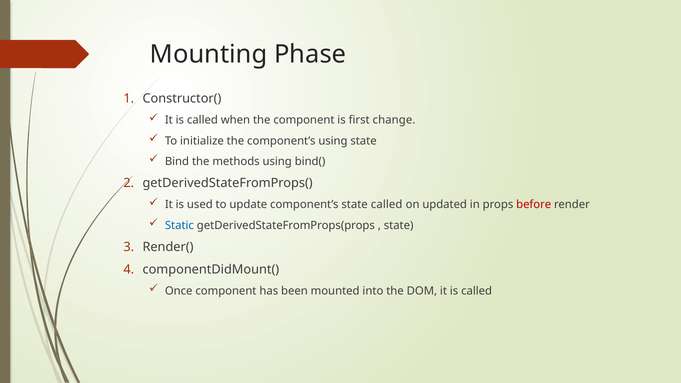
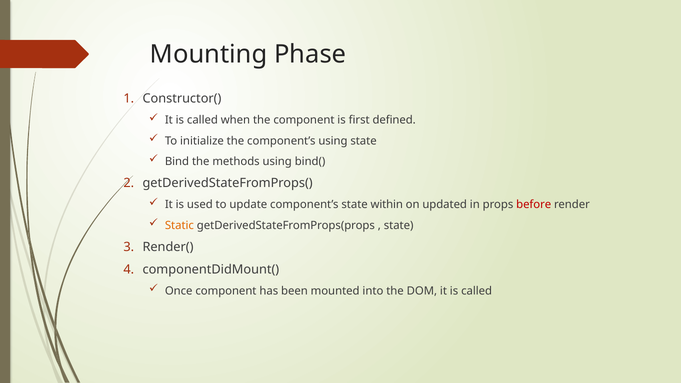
change: change -> defined (394, 120)
state called: called -> within (387, 205)
Static colour: blue -> orange (179, 225)
